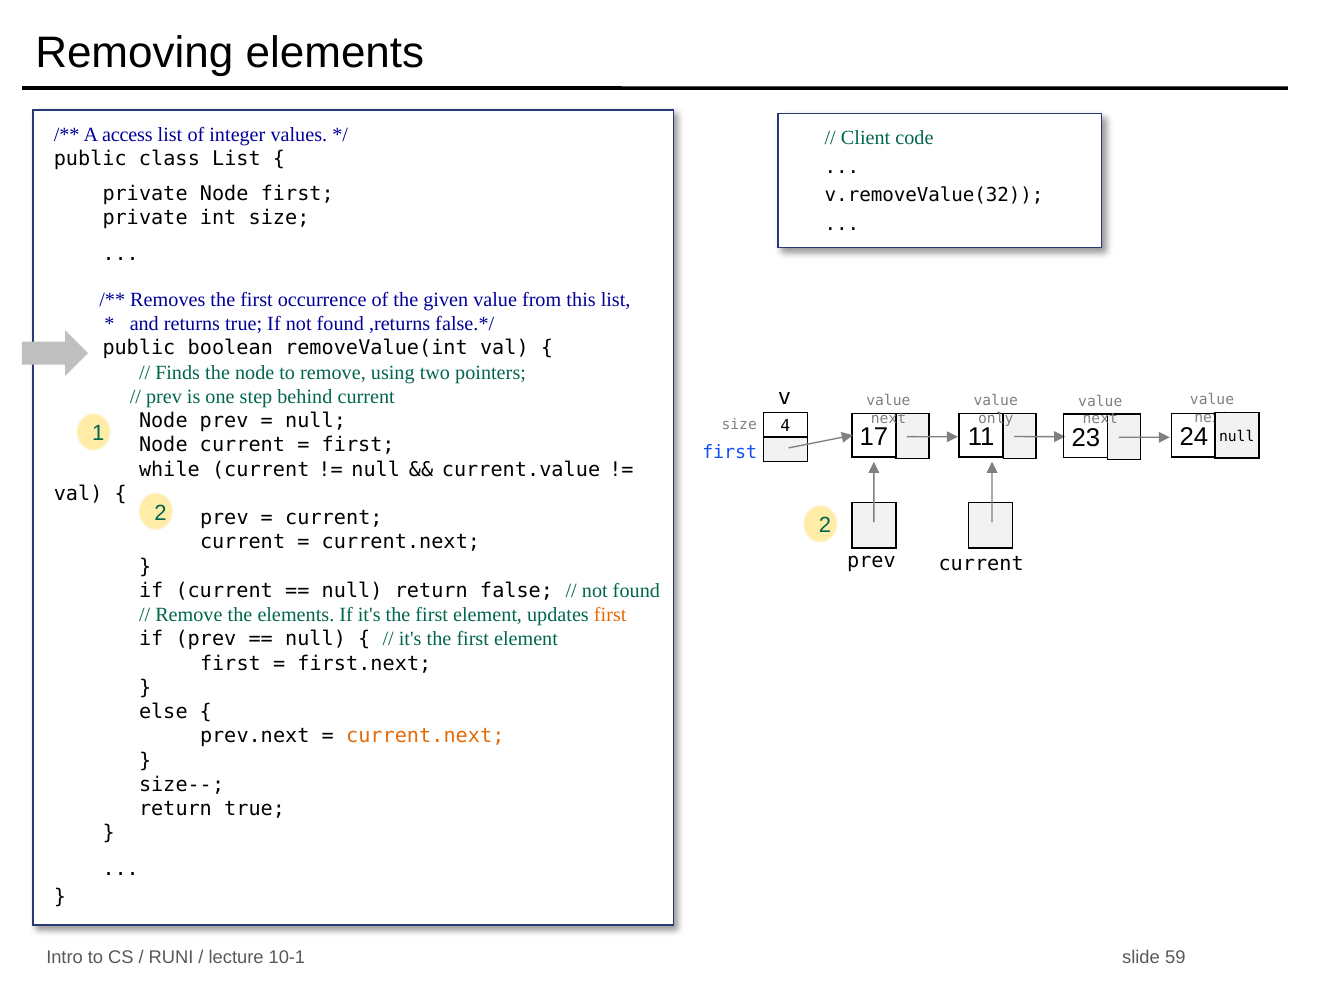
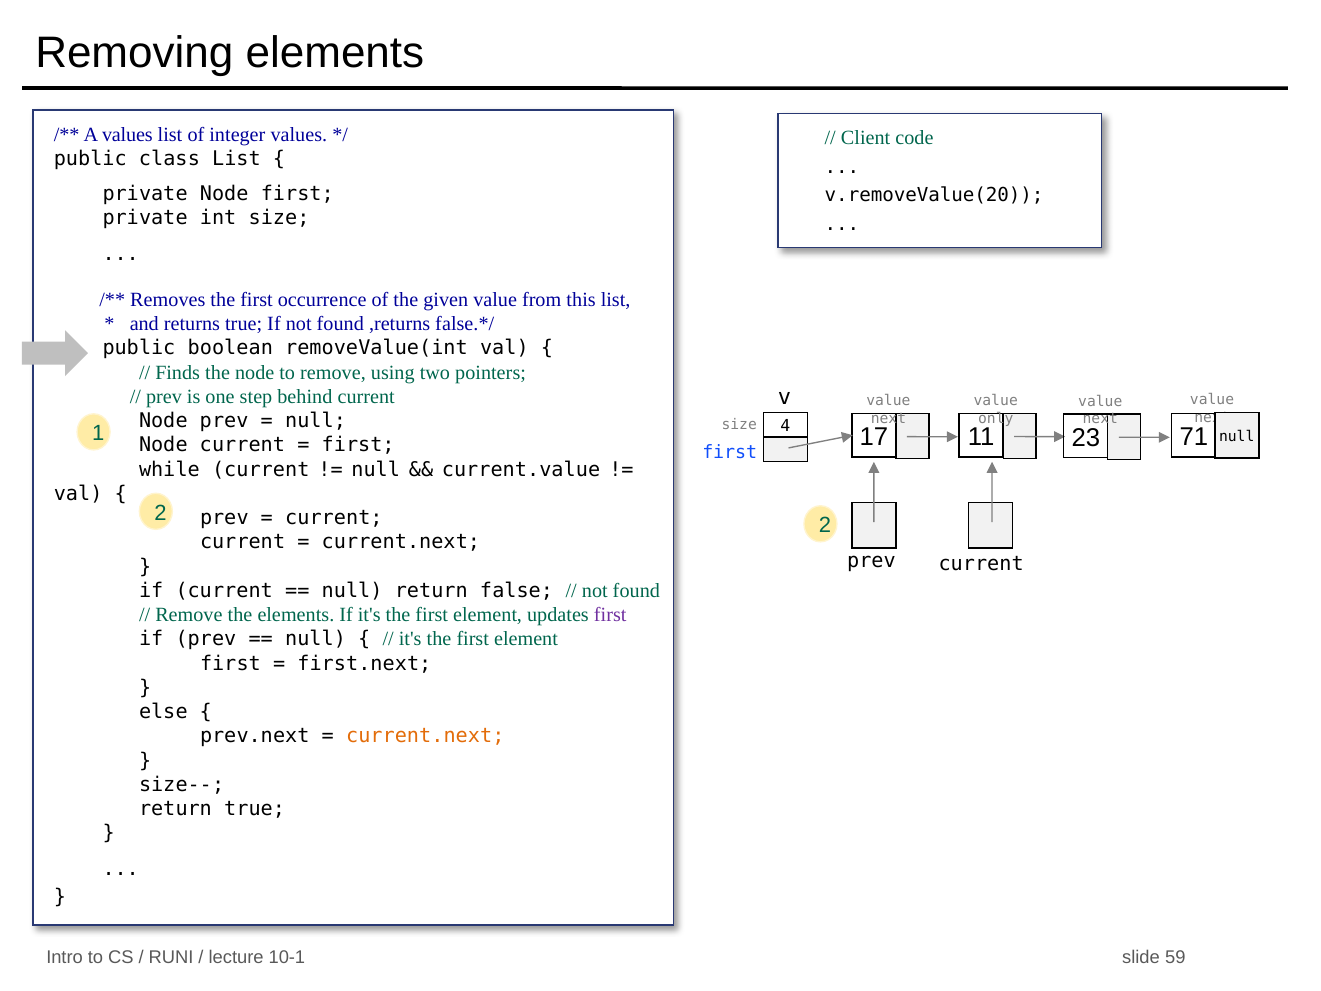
A access: access -> values (127, 135)
v.removeValue(32: v.removeValue(32 -> v.removeValue(20 (934, 196)
24: 24 -> 71 (1194, 437)
first colour: orange -> purple (610, 615)
